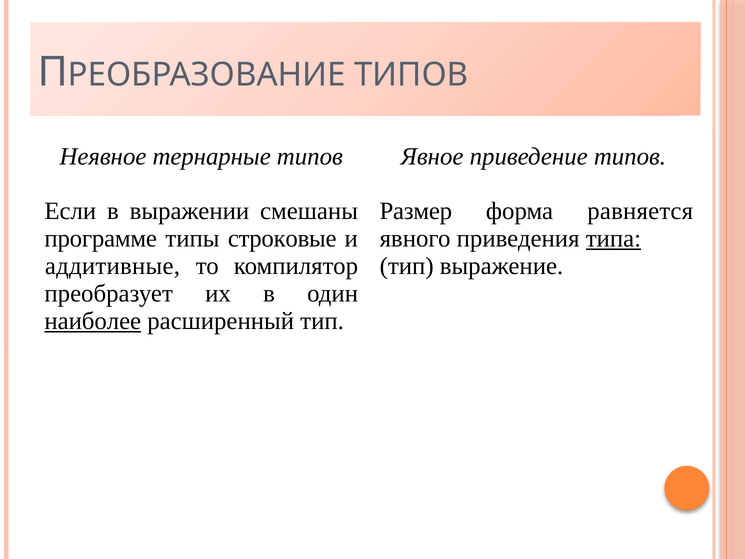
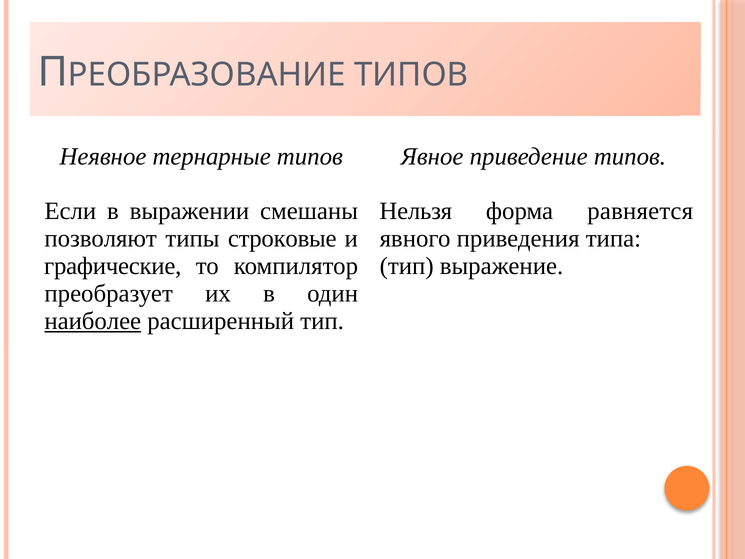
Размер: Размер -> Нельзя (416, 211)
программе: программе -> позволяют (101, 239)
типа underline: present -> none (613, 239)
аддитивные: аддитивные -> графические (113, 266)
